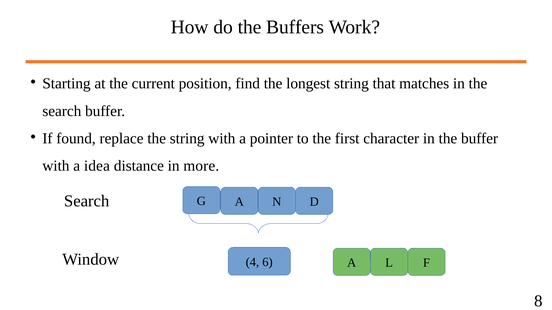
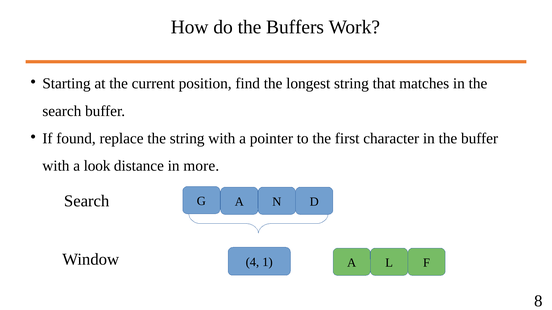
idea: idea -> look (97, 166)
6: 6 -> 1 (267, 263)
